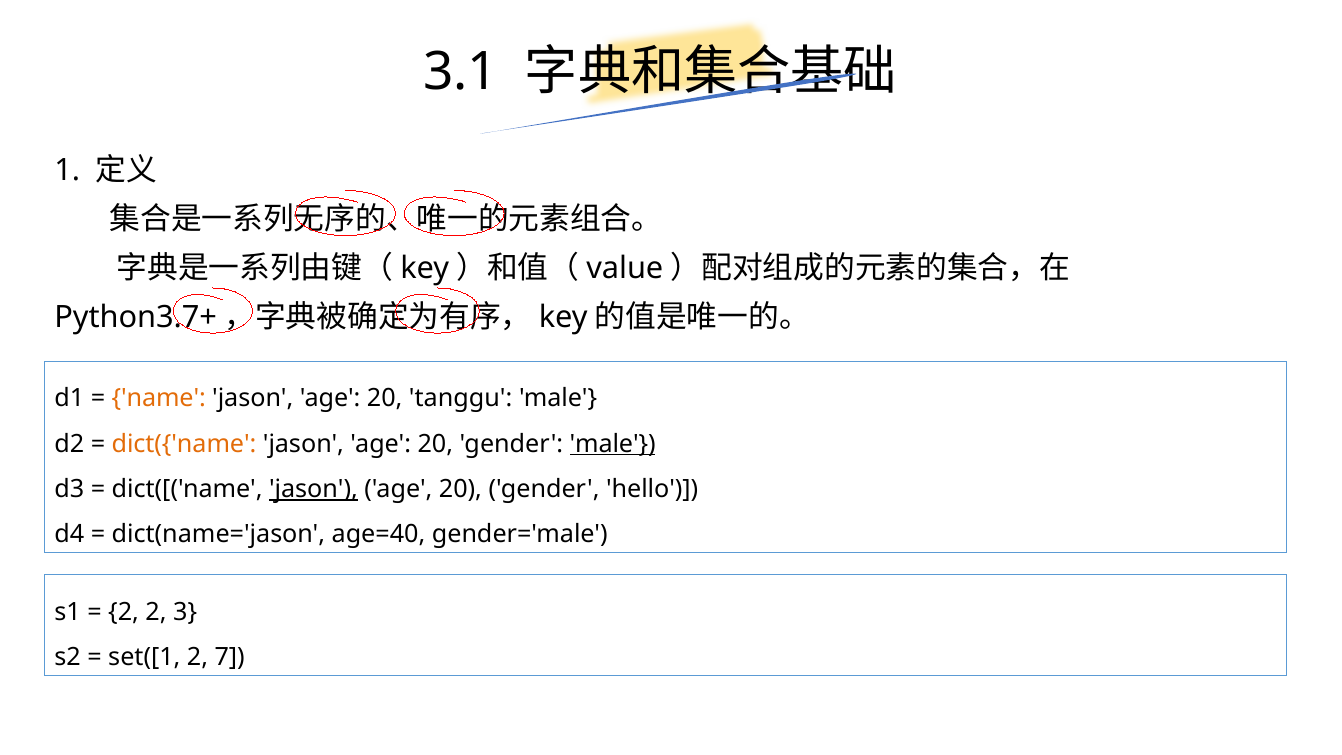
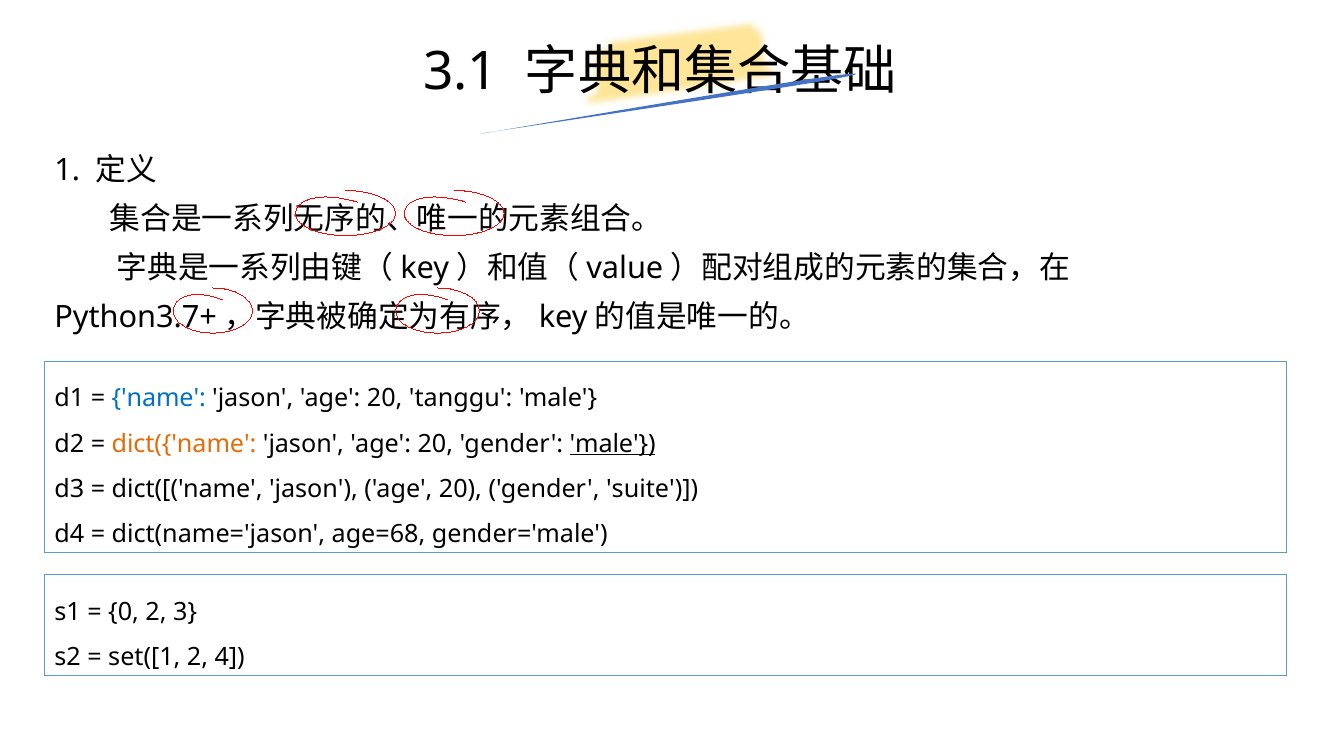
name colour: orange -> blue (159, 398)
jason underline: present -> none (313, 489)
hello: hello -> suite (652, 489)
age=40: age=40 -> age=68 (379, 534)
2: 2 -> 0 (124, 612)
7: 7 -> 4 (230, 657)
